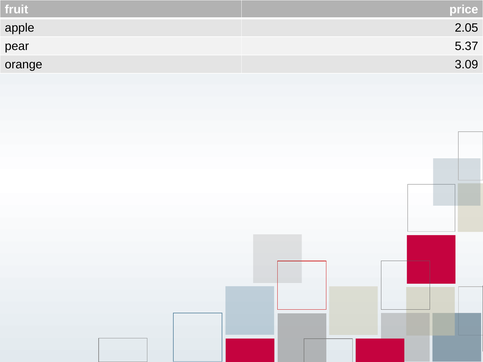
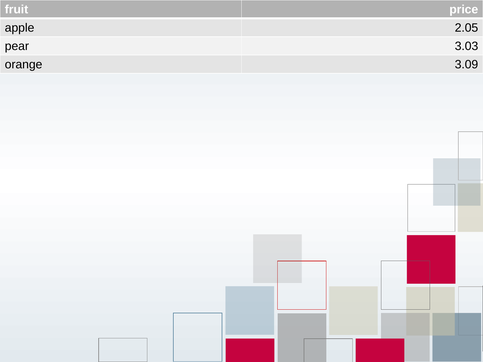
5.37: 5.37 -> 3.03 (466, 46)
